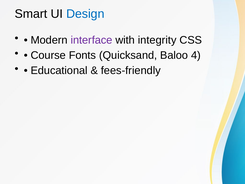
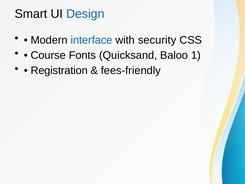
interface colour: purple -> blue (92, 40)
integrity: integrity -> security (157, 40)
4: 4 -> 1 (196, 55)
Educational: Educational -> Registration (59, 70)
